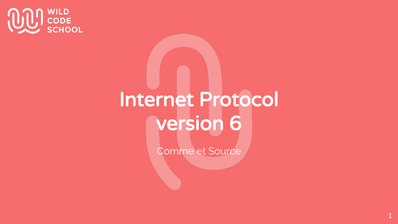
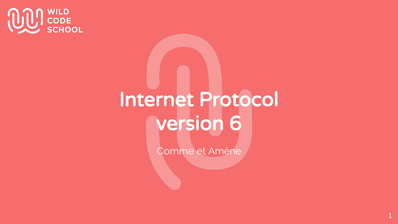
Source: Source -> Amène (225, 151)
